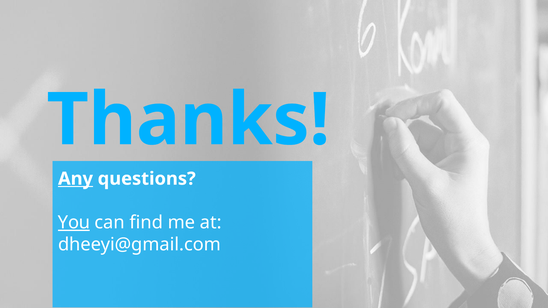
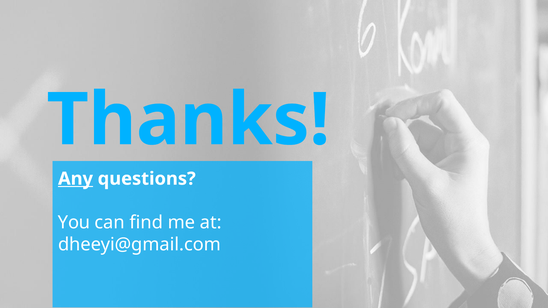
You underline: present -> none (74, 223)
